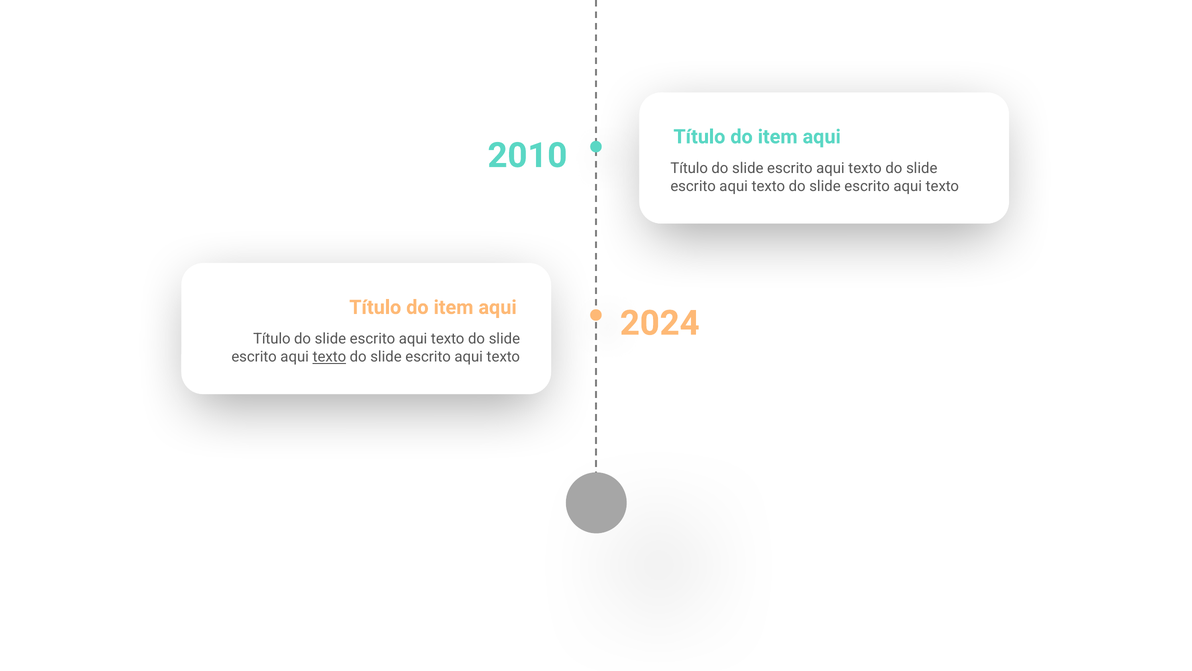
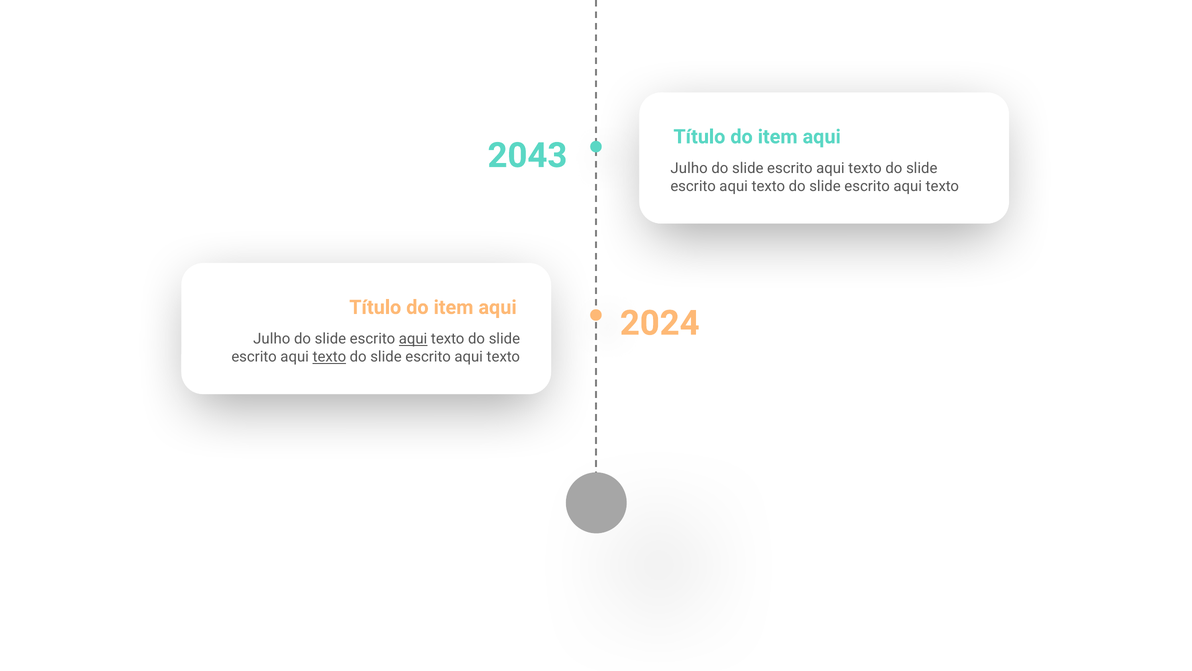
2010: 2010 -> 2043 (527, 155)
Título: Título -> Julho (689, 168)
Título: Título -> Julho (272, 339)
aqui underline: none -> present (413, 339)
